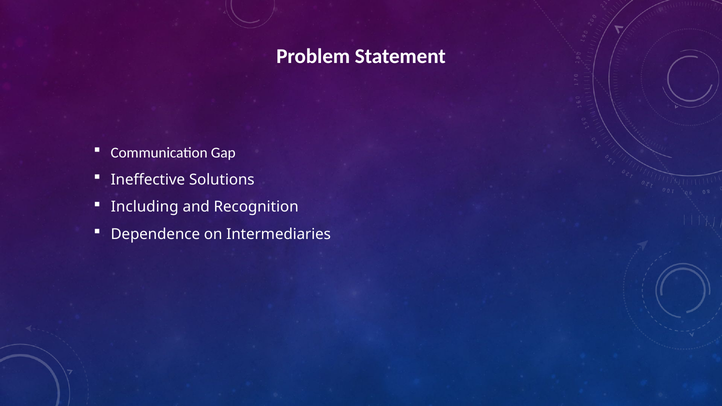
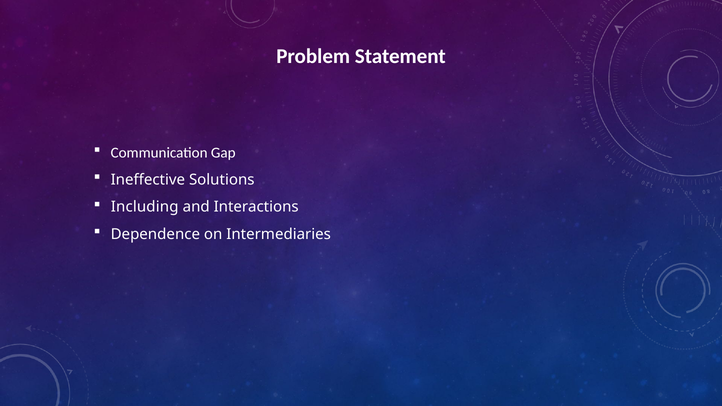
Recognition: Recognition -> Interactions (256, 207)
